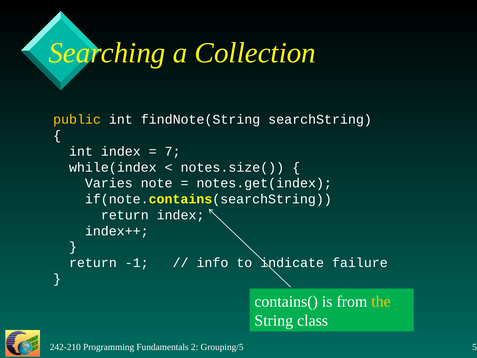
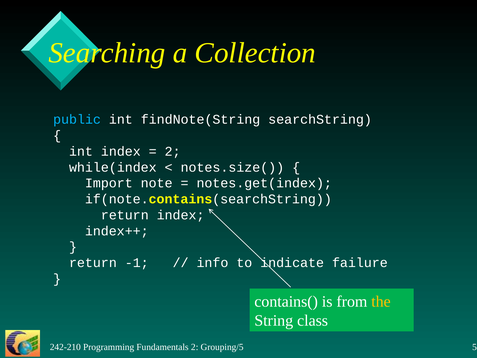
public colour: yellow -> light blue (77, 119)
7: 7 -> 2 (173, 151)
Varies: Varies -> Import (109, 183)
